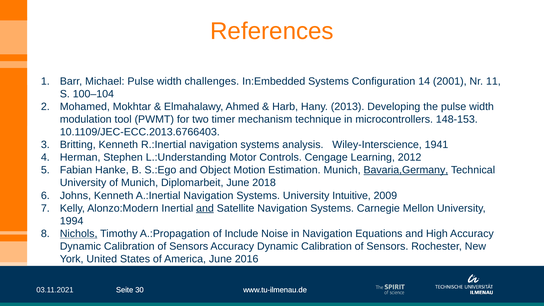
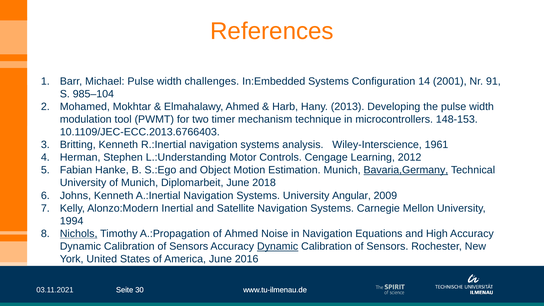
11: 11 -> 91 (493, 81)
100–104: 100–104 -> 985–104 (93, 94)
1941: 1941 -> 1961 (437, 145)
Intuitive: Intuitive -> Angular (352, 196)
and underline: present -> none (205, 208)
of Include: Include -> Ahmed (241, 234)
Dynamic underline: none -> present (278, 246)
